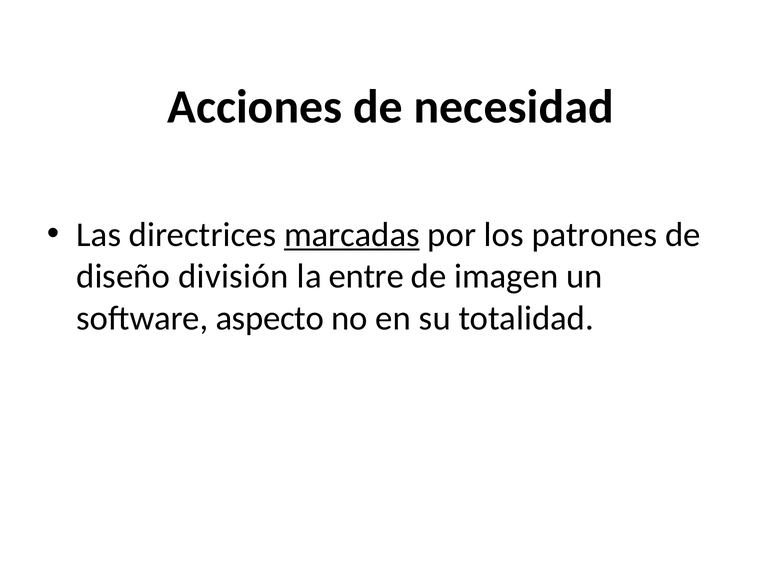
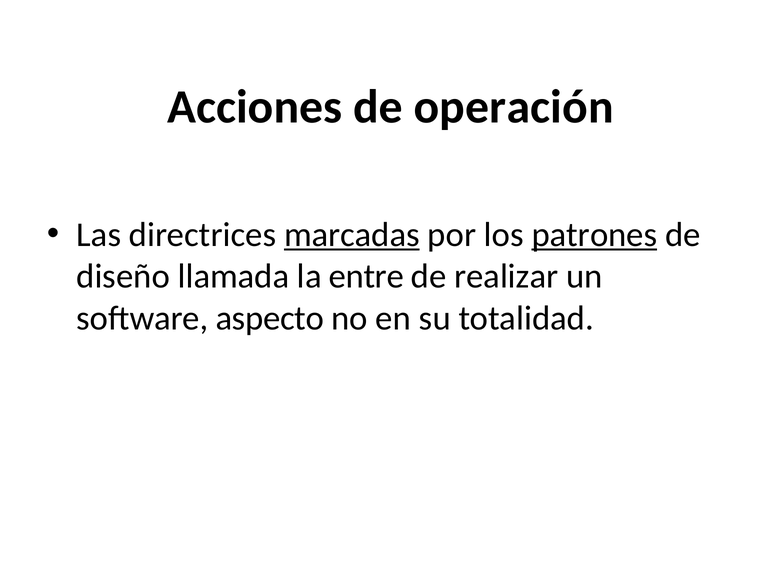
necesidad: necesidad -> operación (514, 107)
patrones underline: none -> present (594, 235)
división: división -> llamada (234, 277)
imagen: imagen -> realizar (506, 277)
